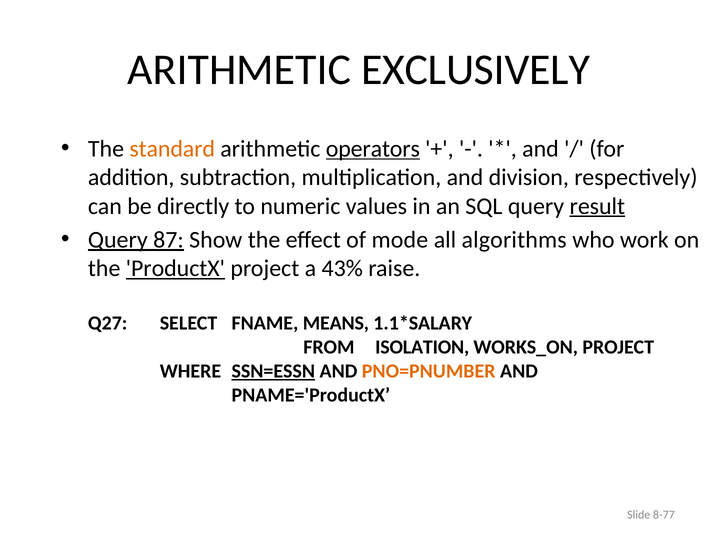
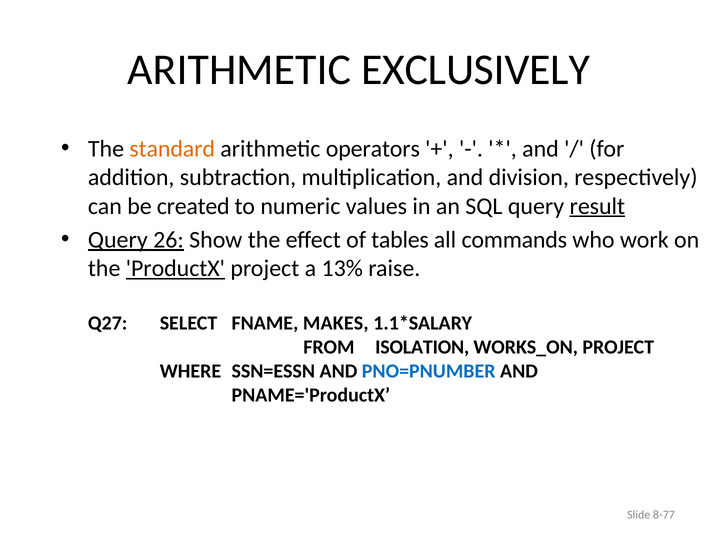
operators underline: present -> none (373, 149)
directly: directly -> created (193, 206)
87: 87 -> 26 (168, 239)
mode: mode -> tables (400, 239)
algorithms: algorithms -> commands (514, 239)
43%: 43% -> 13% (342, 268)
MEANS: MEANS -> MAKES (336, 323)
SSN=ESSN underline: present -> none (273, 371)
PNO=PNUMBER colour: orange -> blue (429, 371)
